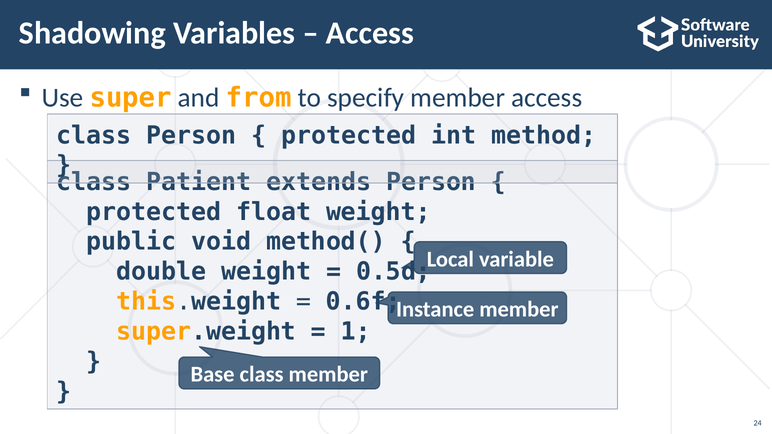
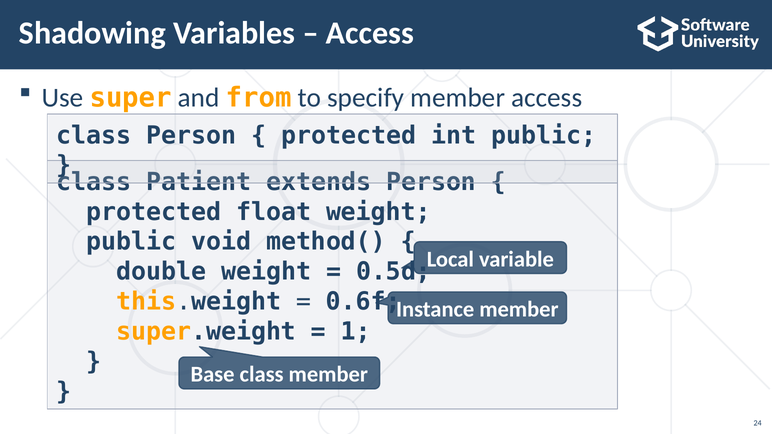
int method: method -> public (544, 135)
